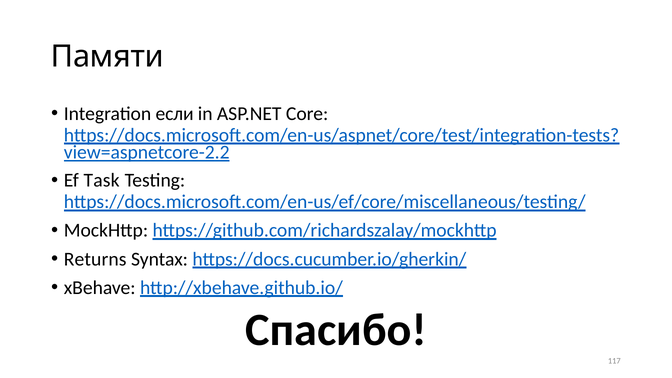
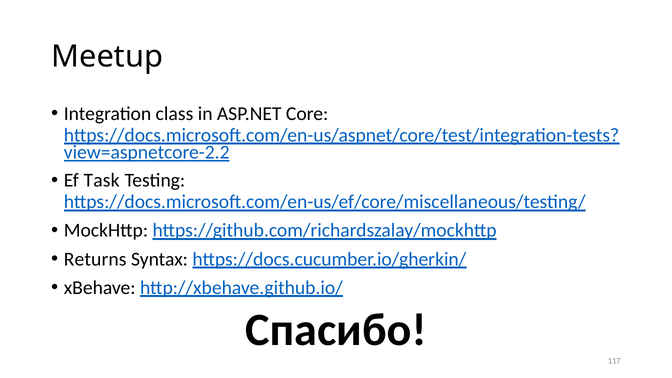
Памяти: Памяти -> Meetup (107, 56)
если: если -> class (174, 114)
